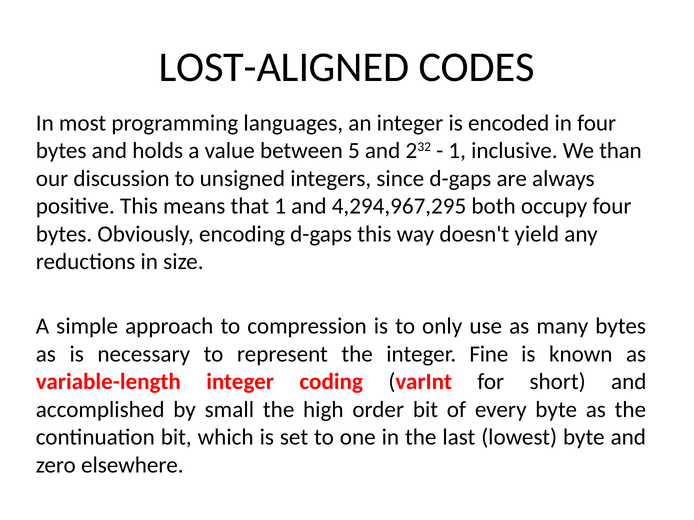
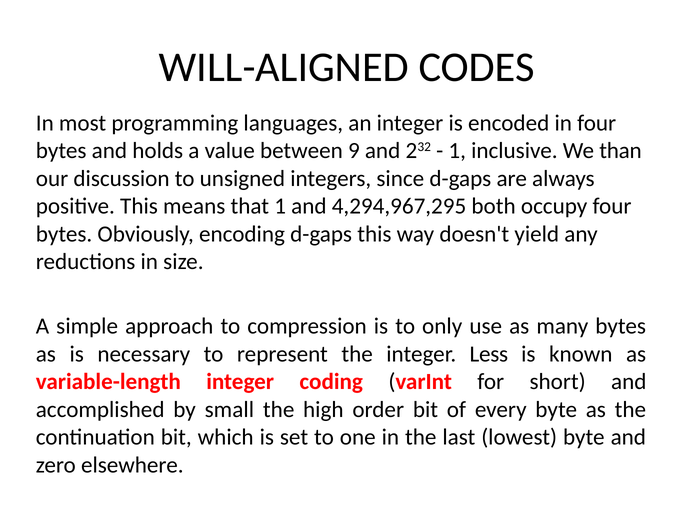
LOST-ALIGNED: LOST-ALIGNED -> WILL-ALIGNED (284, 67)
5: 5 -> 9 (354, 151)
Fine: Fine -> Less (489, 354)
